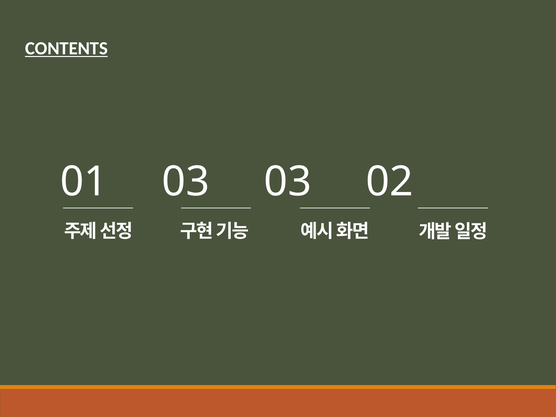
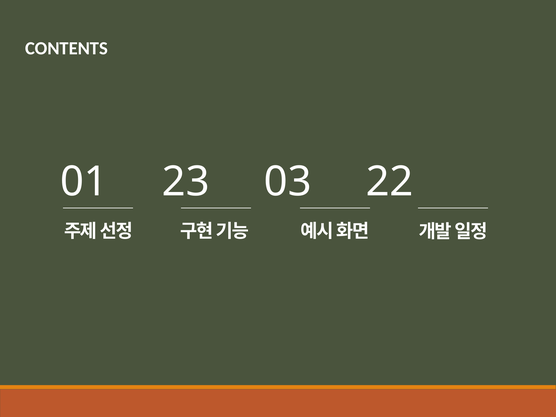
CONTENTS underline: present -> none (66, 48)
01 03: 03 -> 23 (186, 182)
02: 02 -> 22 (390, 182)
